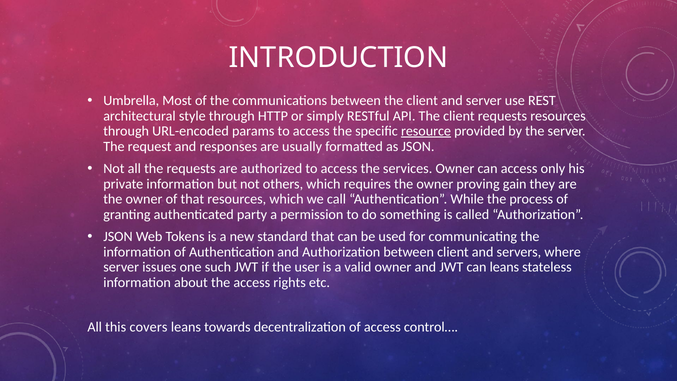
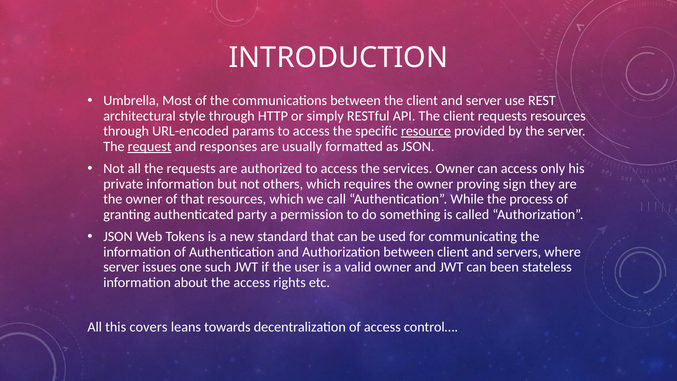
request underline: none -> present (150, 146)
gain: gain -> sign (515, 184)
can leans: leans -> been (504, 267)
